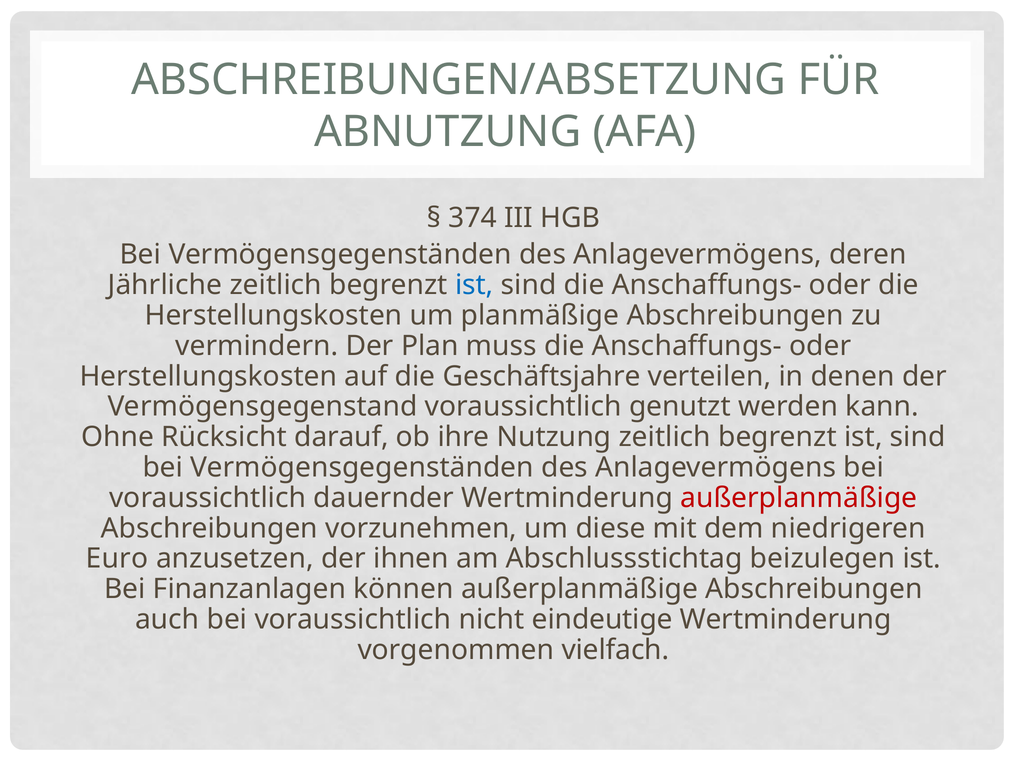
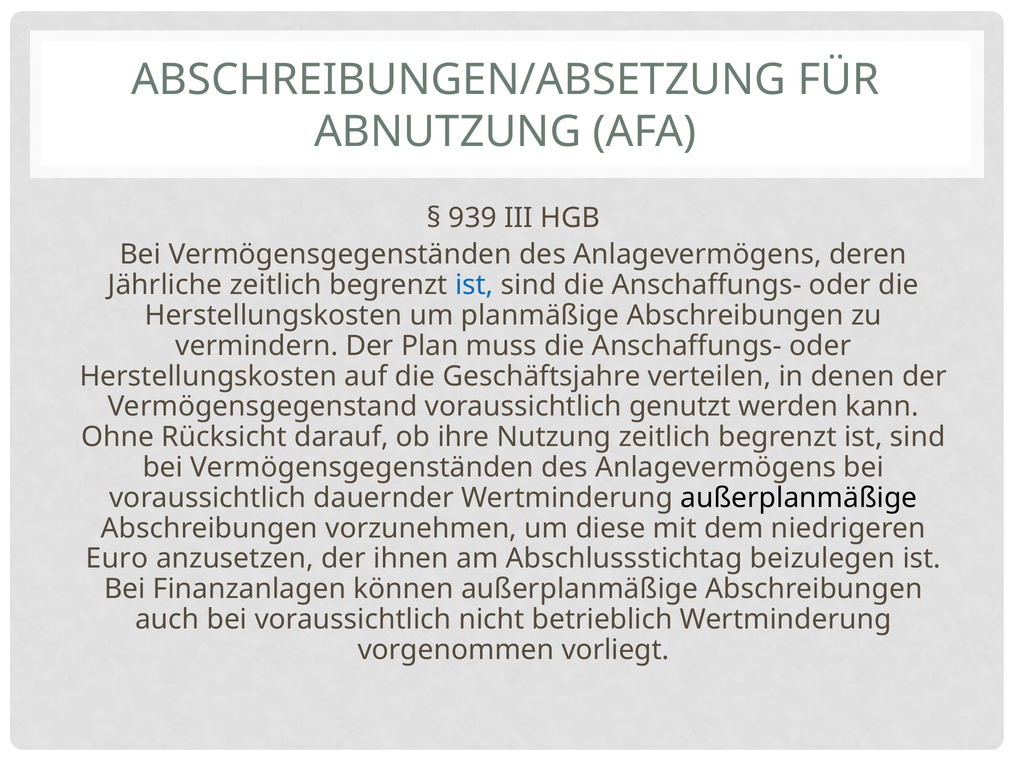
374: 374 -> 939 (473, 218)
außerplanmäßige colour: red -> black (799, 498)
eindeutige: eindeutige -> betrieblich (602, 620)
vielfach: vielfach -> vorliegt (615, 650)
